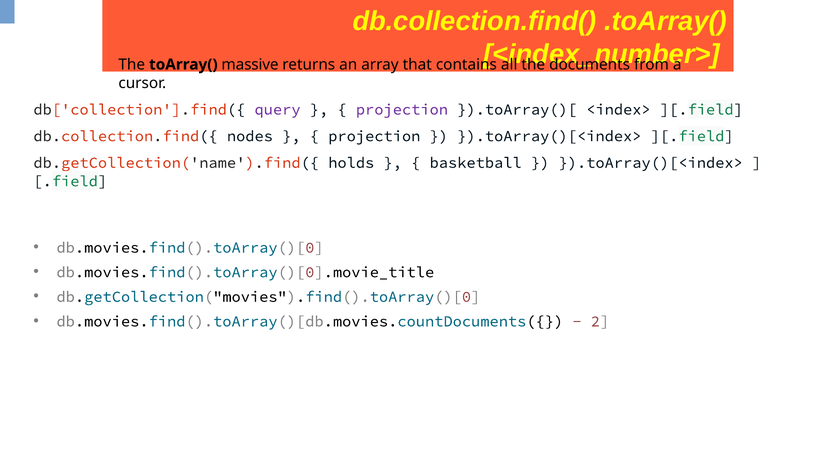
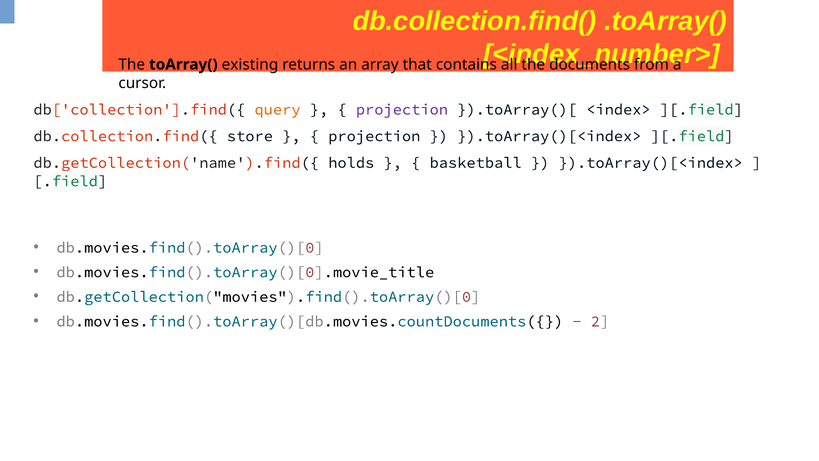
massive: massive -> existing (250, 64)
query colour: purple -> orange (278, 109)
nodes: nodes -> store (250, 136)
